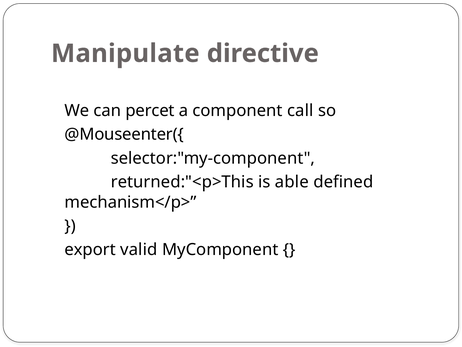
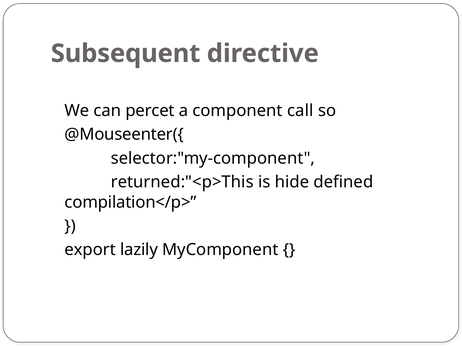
Manipulate: Manipulate -> Subsequent (126, 53)
able: able -> hide (292, 182)
mechanism</p>: mechanism</p> -> compilation</p> (131, 202)
valid: valid -> lazily (139, 249)
